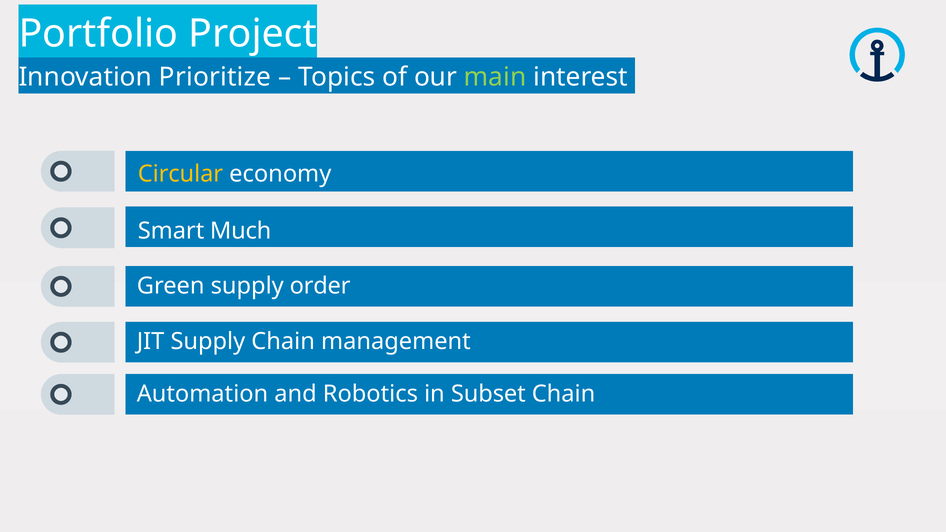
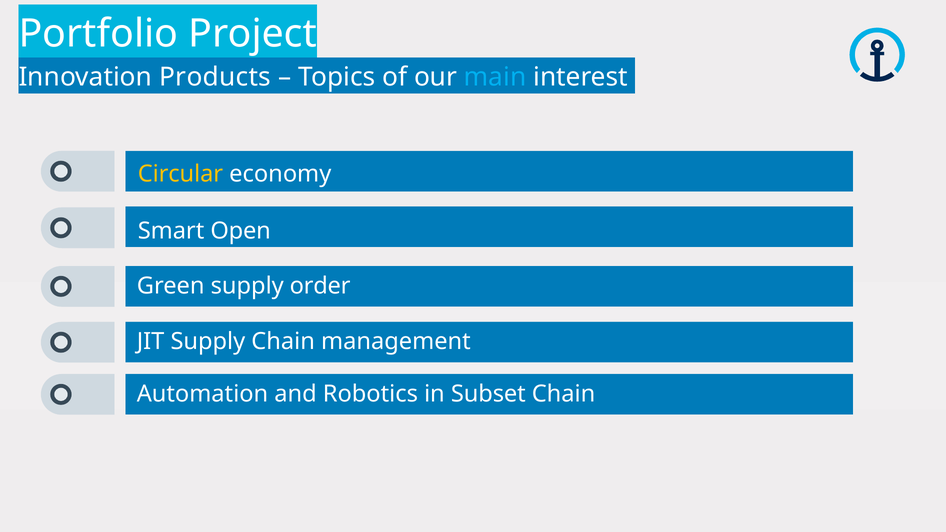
Prioritize: Prioritize -> Products (215, 77)
main colour: light green -> light blue (495, 77)
Much: Much -> Open (241, 231)
